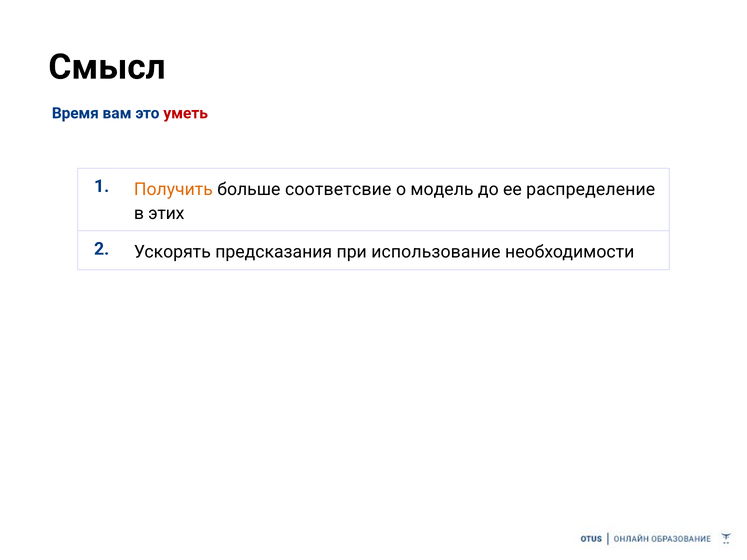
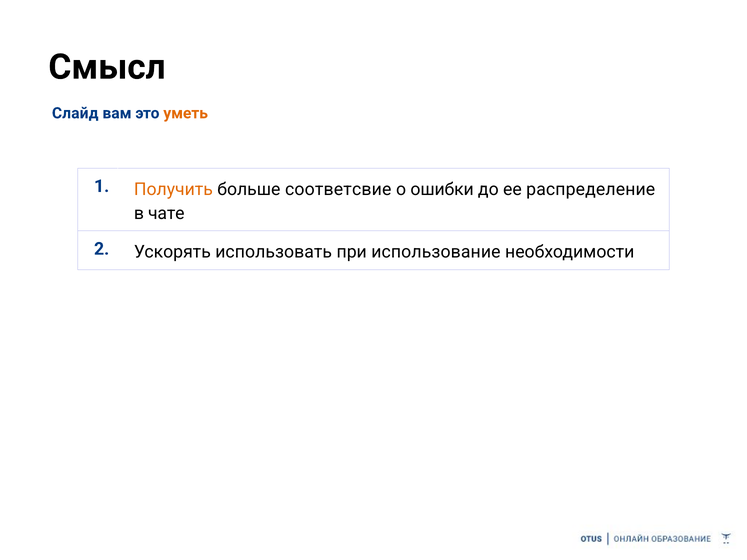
Время: Время -> Слайд (75, 113)
уметь colour: red -> orange (186, 113)
модель: модель -> ошибки (442, 189)
этих: этих -> чате (166, 213)
предсказания: предсказания -> использовать (274, 252)
